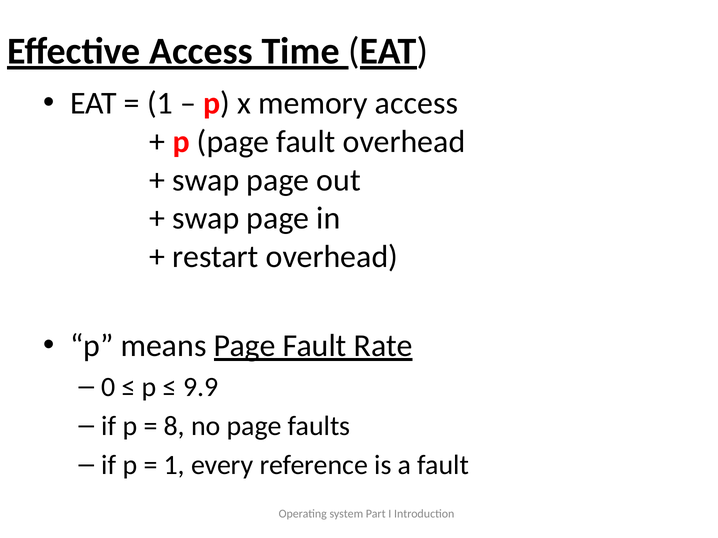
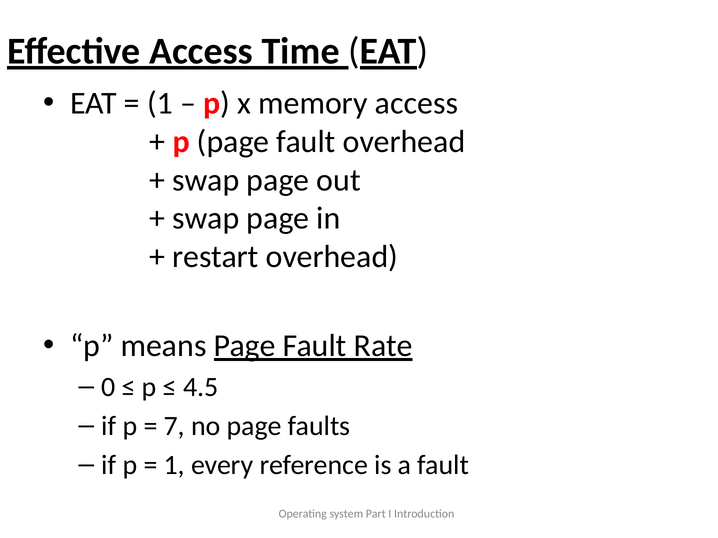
9.9: 9.9 -> 4.5 (201, 387)
8: 8 -> 7 (174, 427)
